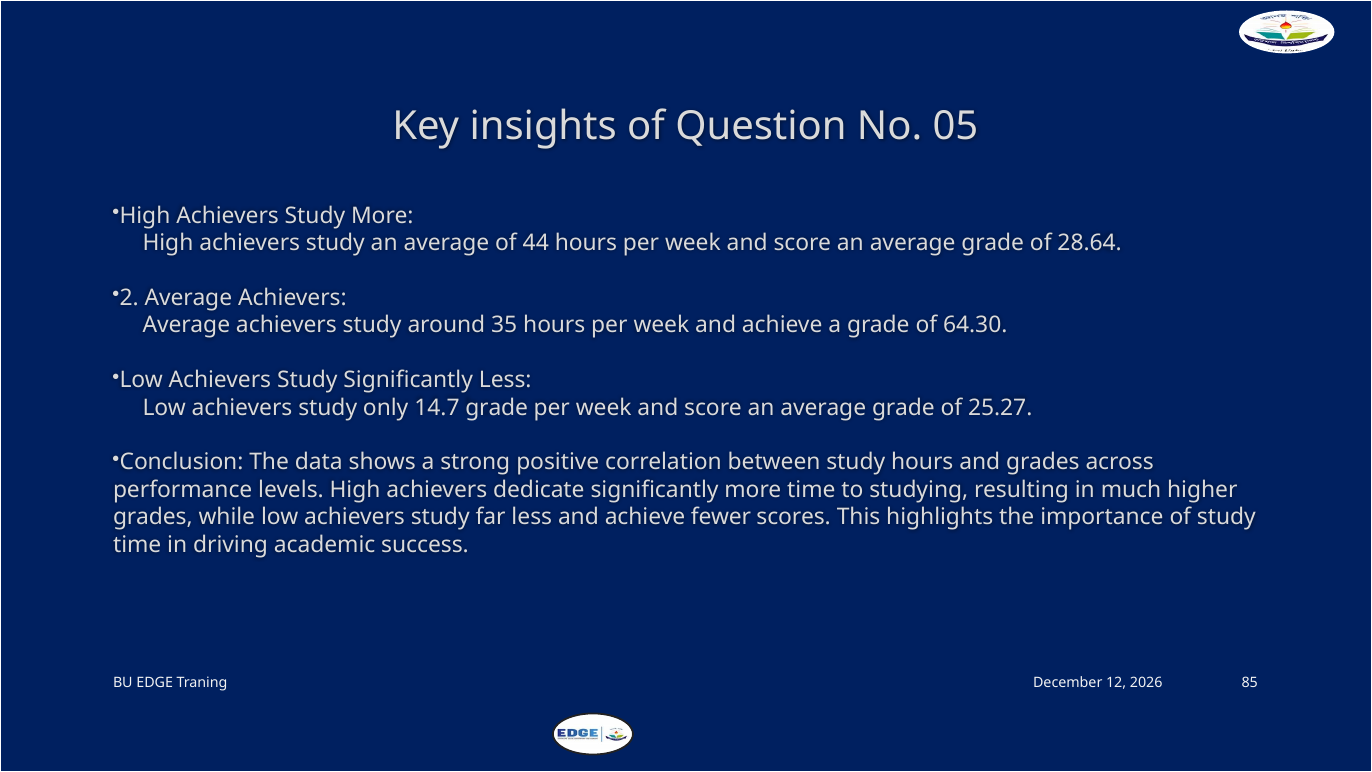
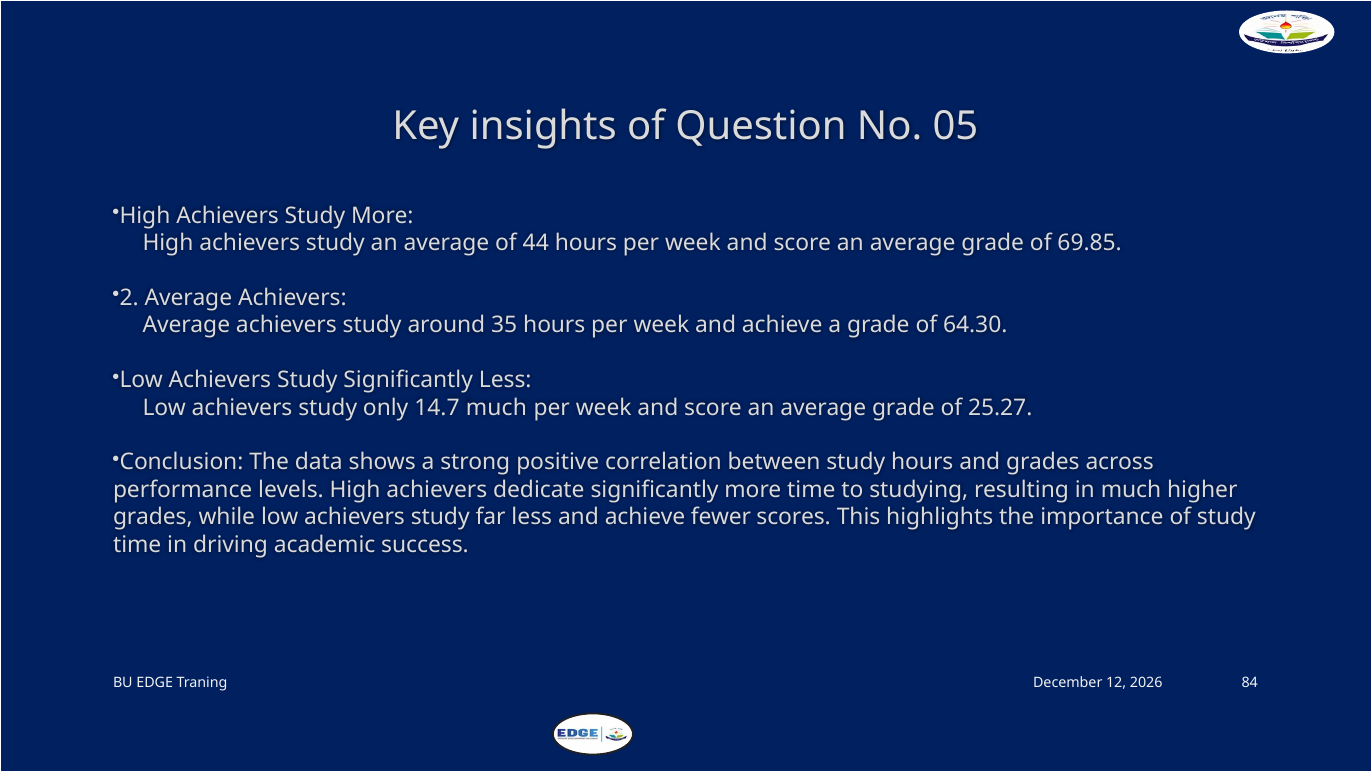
28.64: 28.64 -> 69.85 (1090, 243)
14.7 grade: grade -> much (496, 407)
85: 85 -> 84 (1250, 682)
